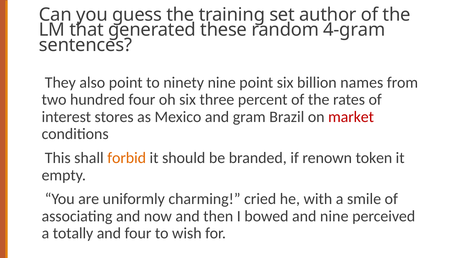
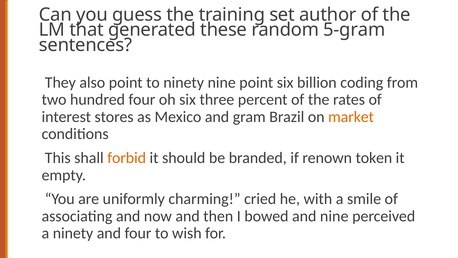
4-gram: 4-gram -> 5-gram (354, 30)
names: names -> coding (362, 82)
market colour: red -> orange (351, 117)
a totally: totally -> ninety (73, 233)
